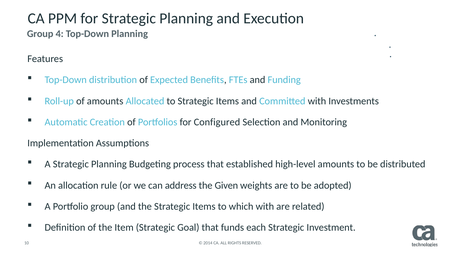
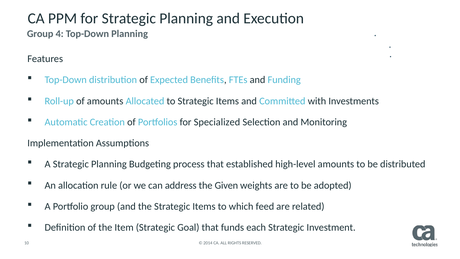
Configured: Configured -> Specialized (217, 122)
which with: with -> feed (265, 206)
